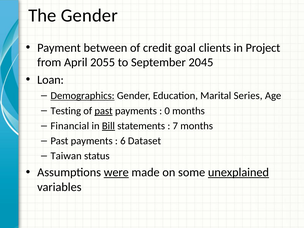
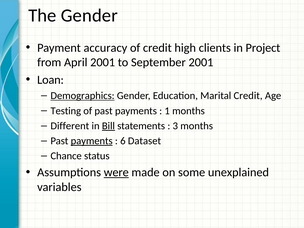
between: between -> accuracy (105, 48)
goal: goal -> high (185, 48)
April 2055: 2055 -> 2001 (103, 62)
September 2045: 2045 -> 2001 (201, 62)
Marital Series: Series -> Credit (248, 96)
past underline: present -> none (104, 111)
0: 0 -> 1 (167, 111)
Financial: Financial -> Different (70, 126)
7: 7 -> 3 (175, 126)
payments underline: none -> present (92, 141)
Taiwan: Taiwan -> Chance (66, 156)
unexplained underline: present -> none (238, 172)
